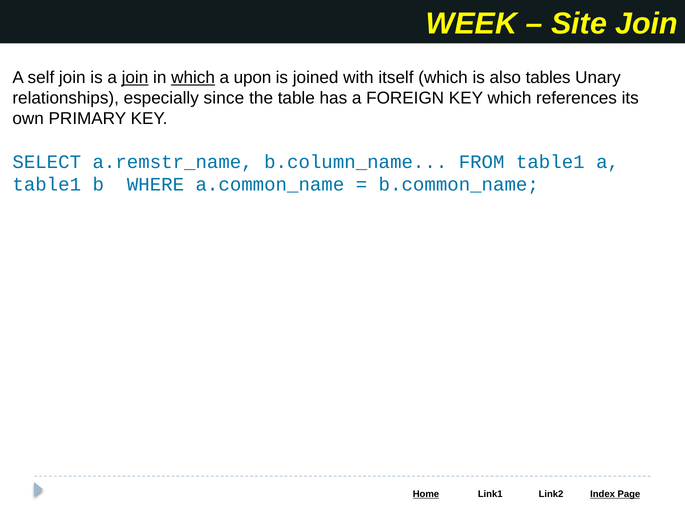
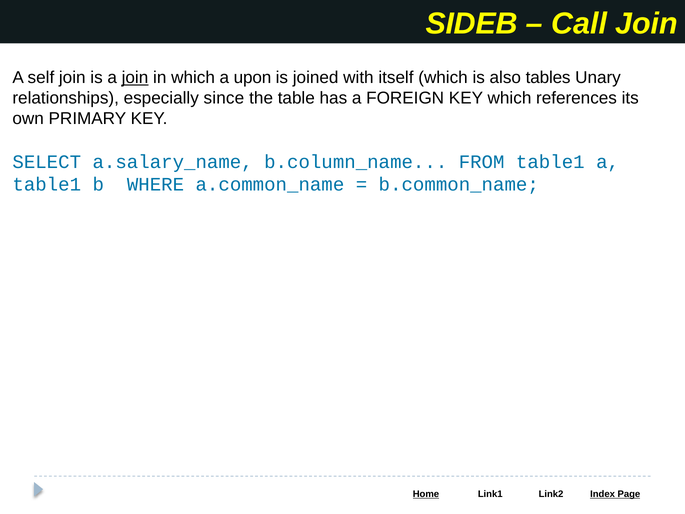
WEEK: WEEK -> SIDEB (472, 24)
Site: Site -> Call (579, 24)
which underline: present -> none (193, 78)
a.remstr_name: a.remstr_name -> a.salary_name (173, 162)
